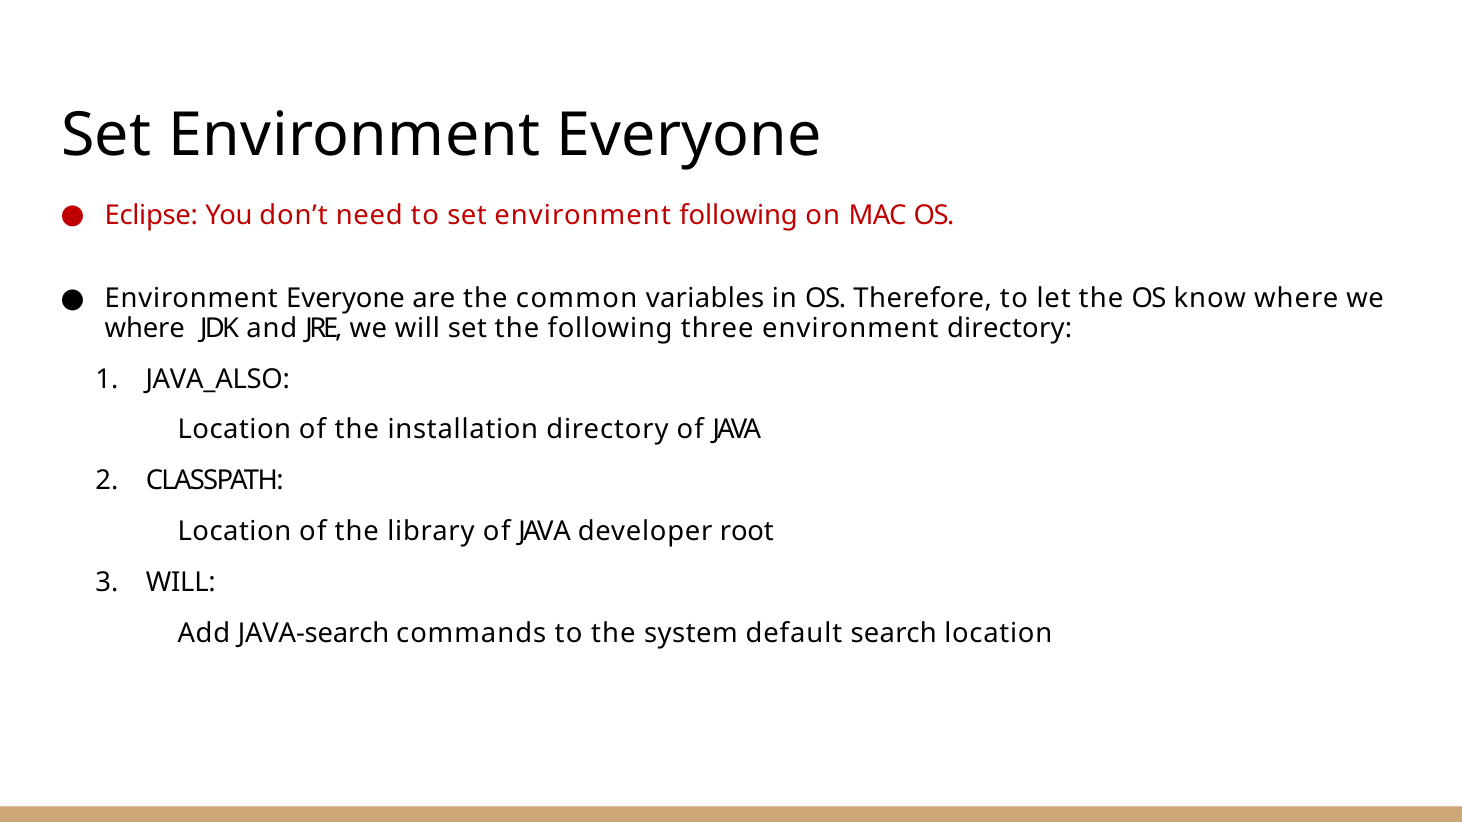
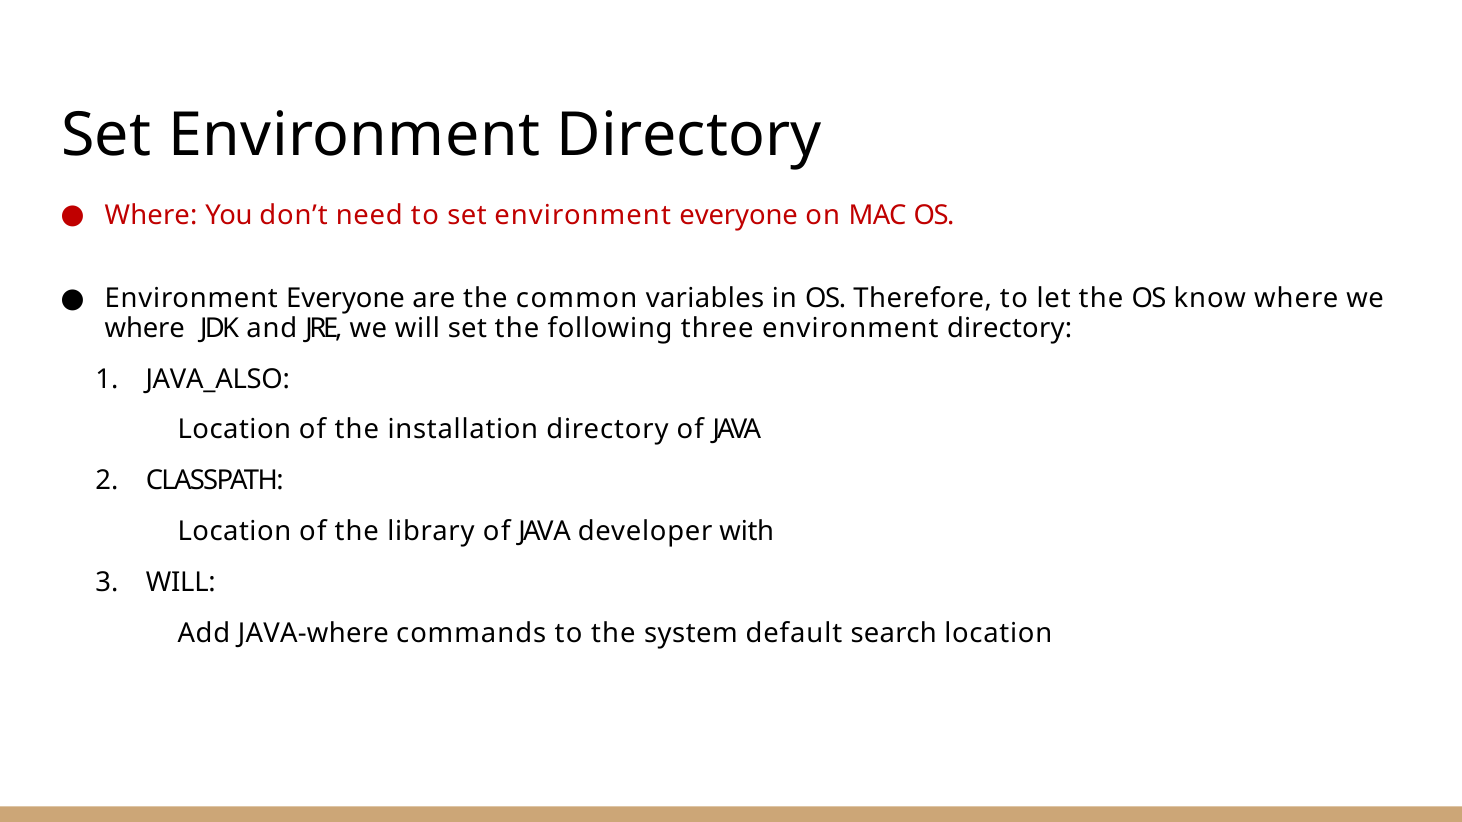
Set Environment Everyone: Everyone -> Directory (689, 136)
Eclipse: Eclipse -> Where (151, 215)
set environment following: following -> everyone (739, 215)
root: root -> with (747, 532)
JAVA-search: JAVA-search -> JAVA-where (313, 634)
